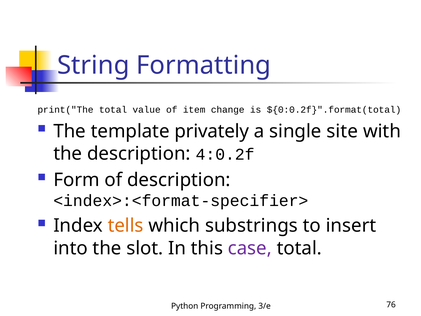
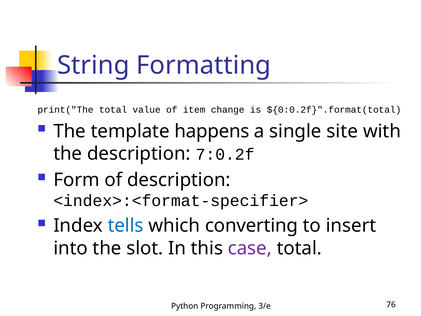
privately: privately -> happens (212, 131)
4:0.2f: 4:0.2f -> 7:0.2f (225, 154)
tells colour: orange -> blue (126, 226)
substrings: substrings -> converting (252, 226)
